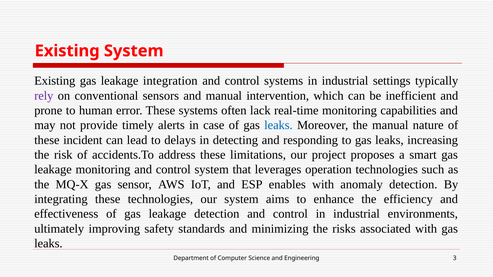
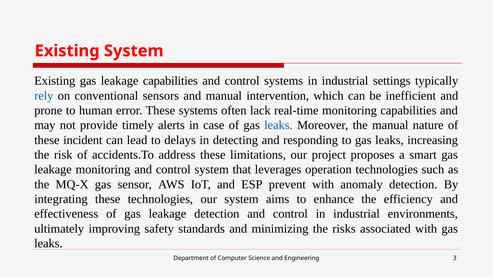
leakage integration: integration -> capabilities (170, 81)
rely colour: purple -> blue (44, 96)
enables: enables -> prevent (287, 185)
